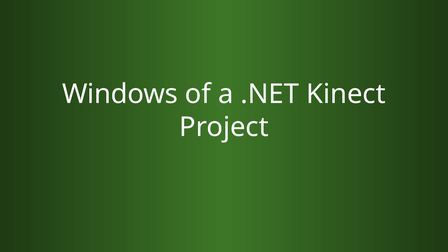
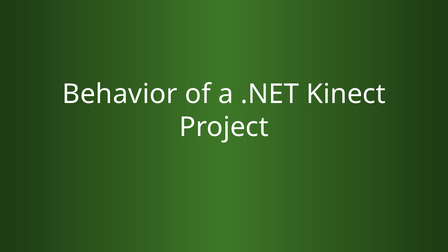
Windows: Windows -> Behavior (120, 94)
